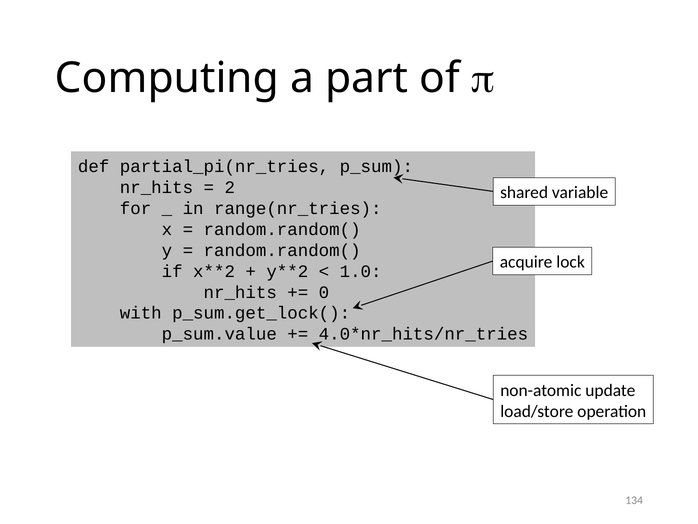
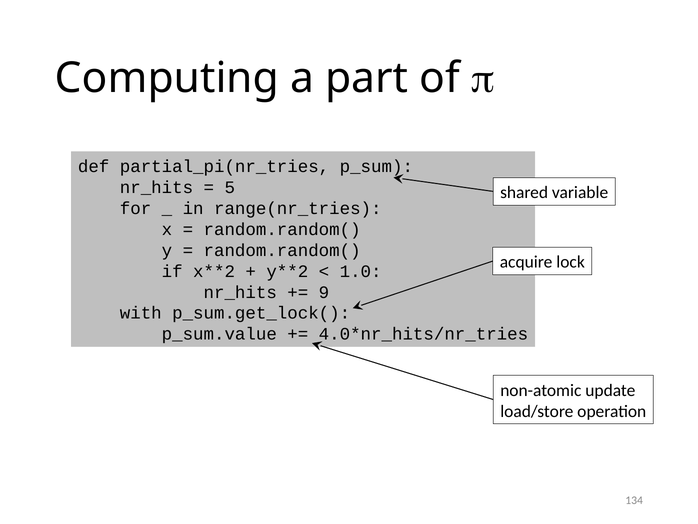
2: 2 -> 5 (230, 187)
0: 0 -> 9 (324, 292)
